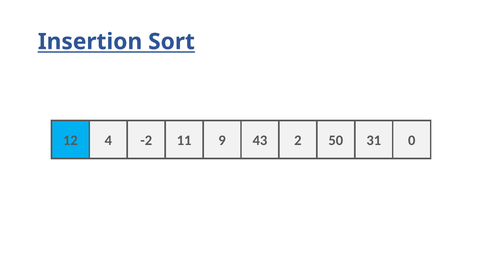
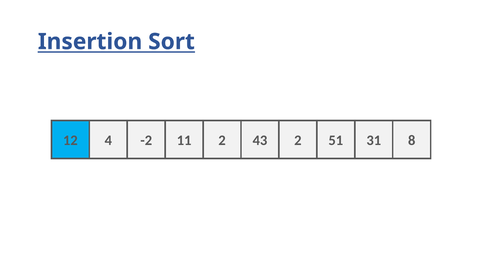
11 9: 9 -> 2 (222, 140)
50: 50 -> 51 (336, 140)
0: 0 -> 8 (412, 140)
